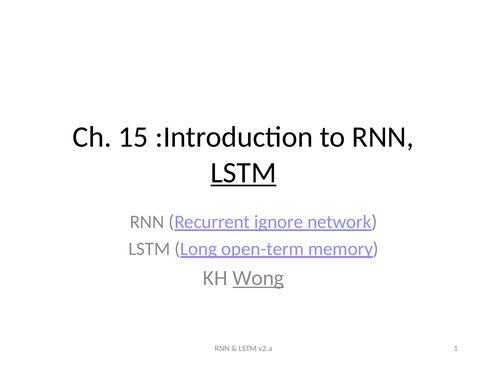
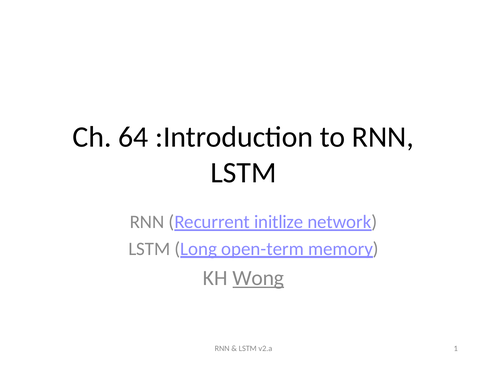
15: 15 -> 64 (133, 137)
LSTM underline: present -> none (243, 173)
ignore: ignore -> initlize (279, 222)
